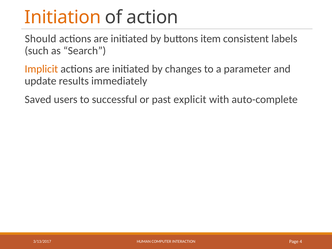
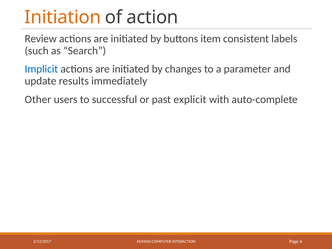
Should: Should -> Review (41, 39)
Implicit colour: orange -> blue (41, 69)
Saved: Saved -> Other (38, 99)
